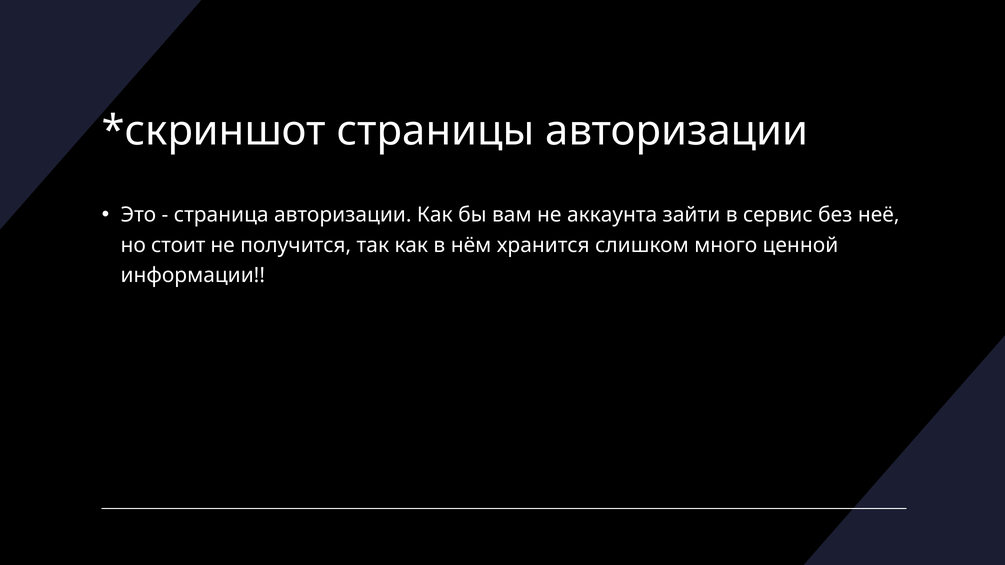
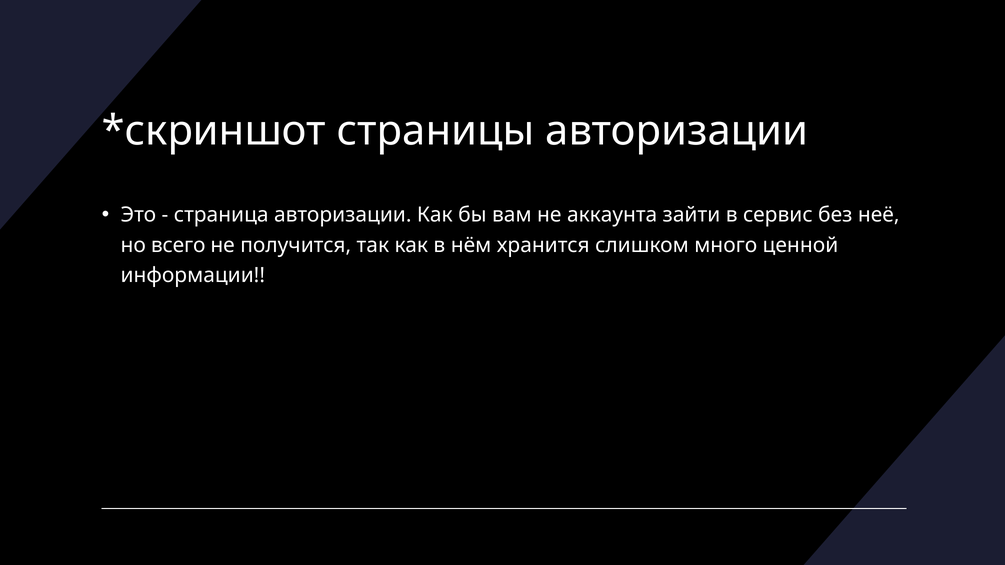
стоит: стоит -> всего (178, 245)
